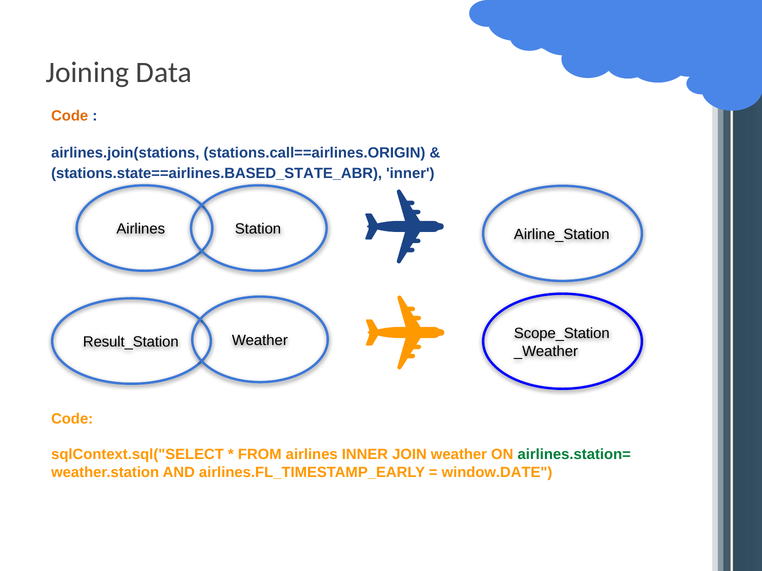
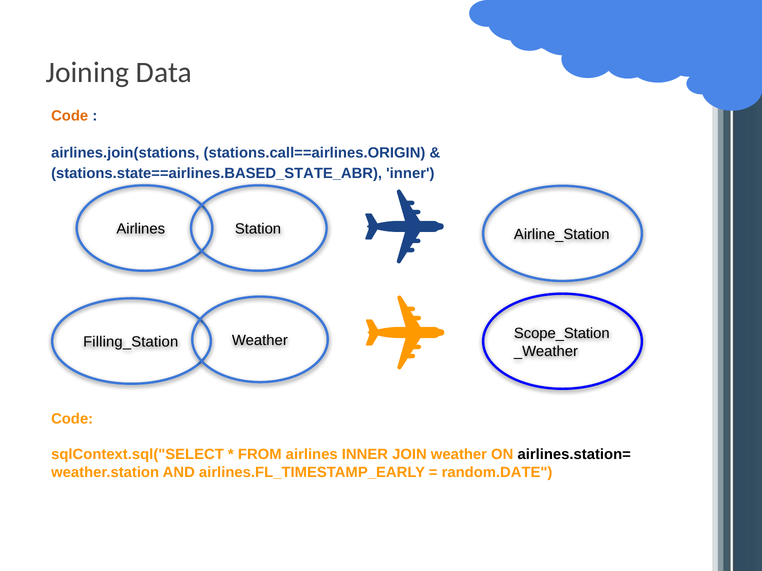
Result_Station: Result_Station -> Filling_Station (131, 342)
airlines.station= colour: green -> black (574, 455)
window.DATE: window.DATE -> random.DATE (497, 473)
